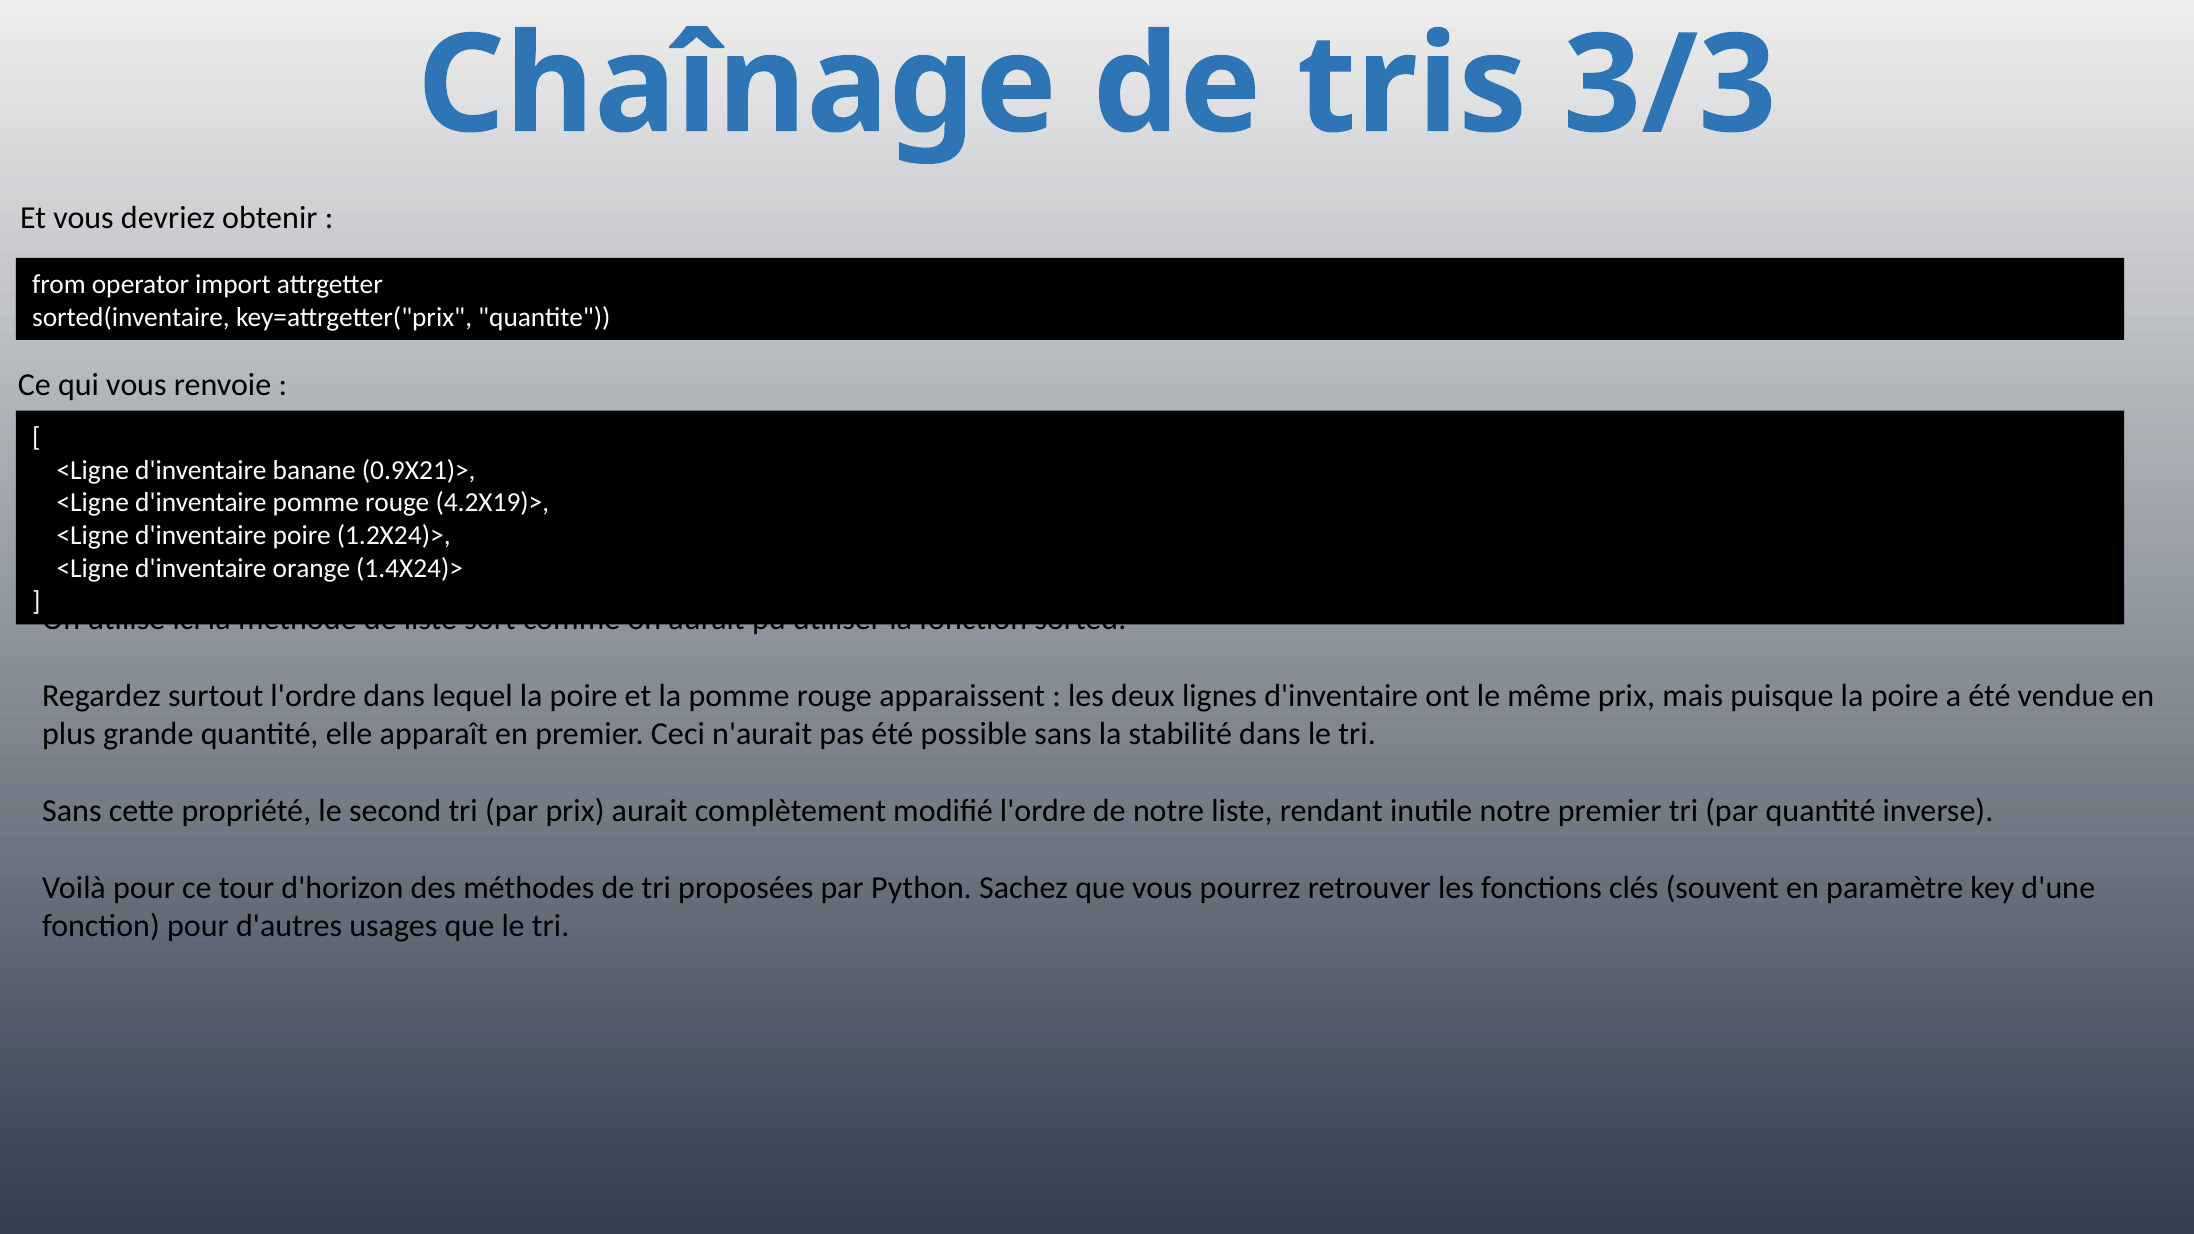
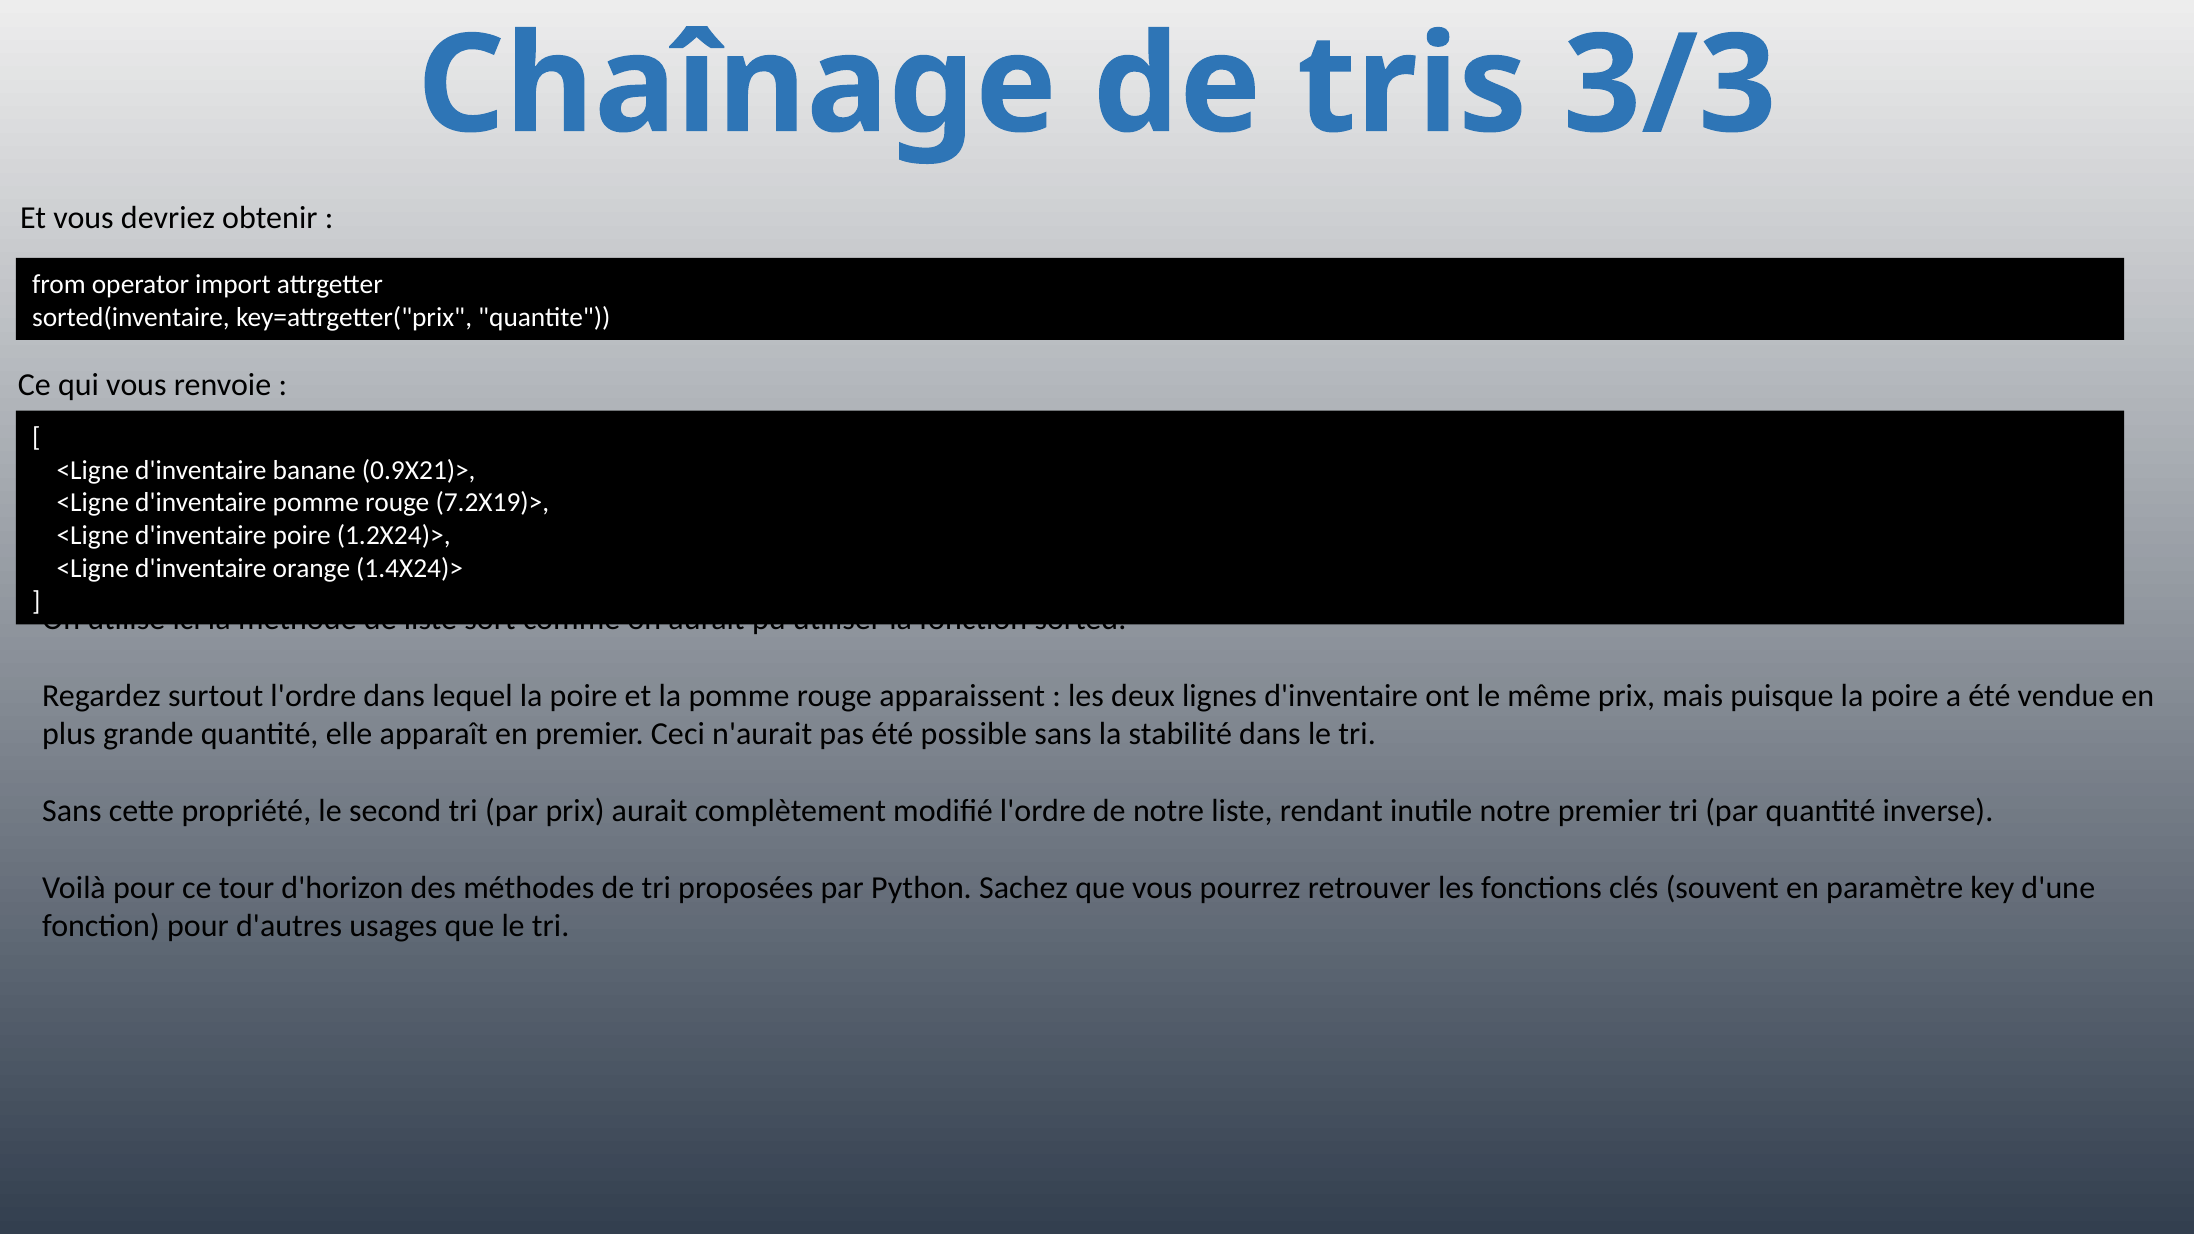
4.2X19)>: 4.2X19)> -> 7.2X19)> (492, 503)
